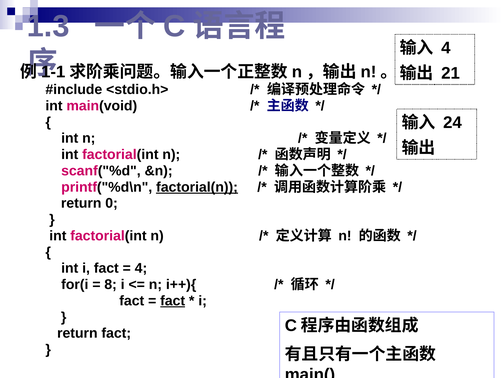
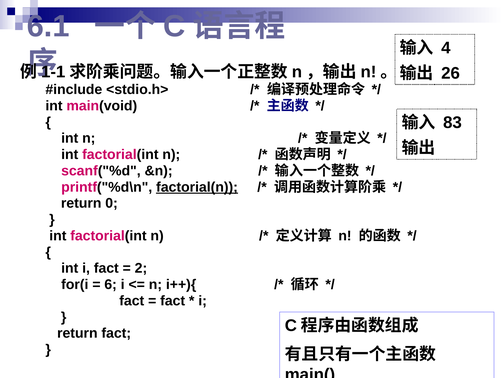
1.3: 1.3 -> 6.1 (48, 26)
21: 21 -> 26 (451, 73)
24: 24 -> 83 (453, 123)
4: 4 -> 2 (141, 268)
8: 8 -> 6 (111, 285)
fact underline: present -> none (173, 301)
